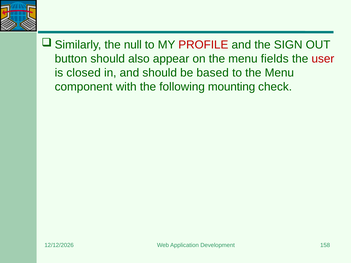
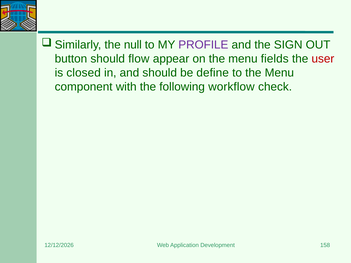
PROFILE colour: red -> purple (203, 45)
also: also -> flow (139, 59)
based: based -> define (213, 73)
mounting: mounting -> workflow (231, 87)
